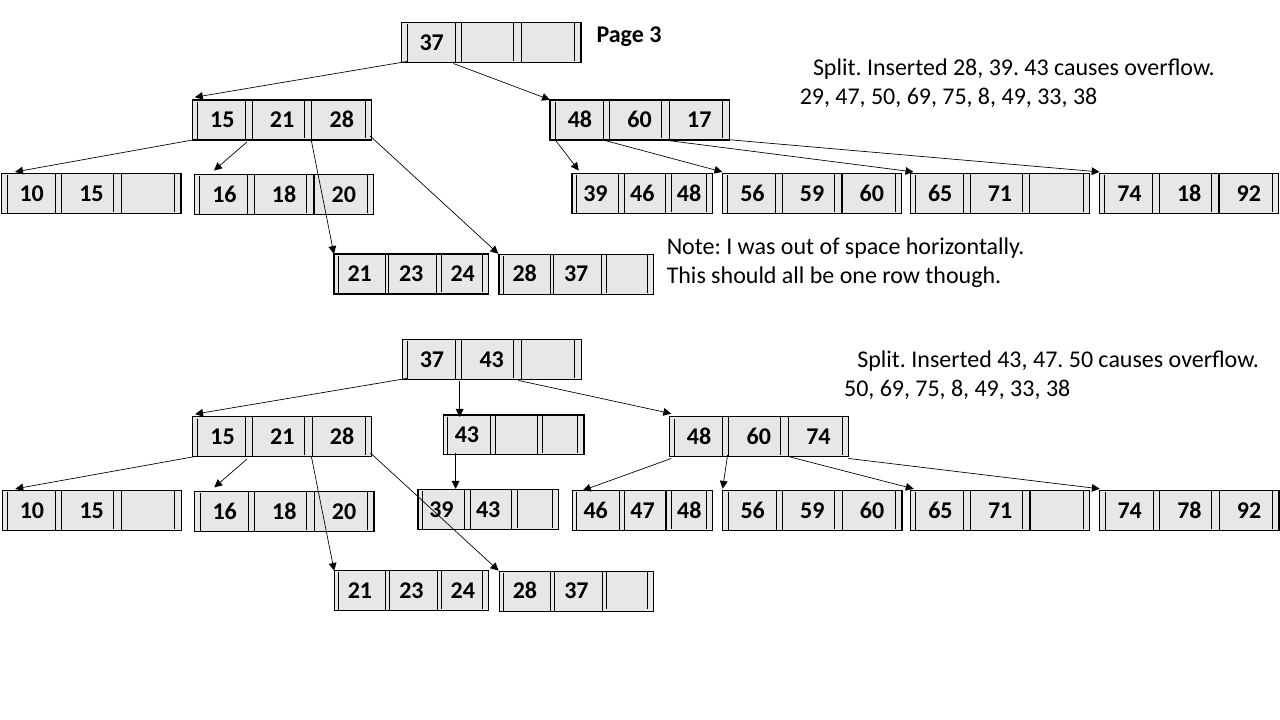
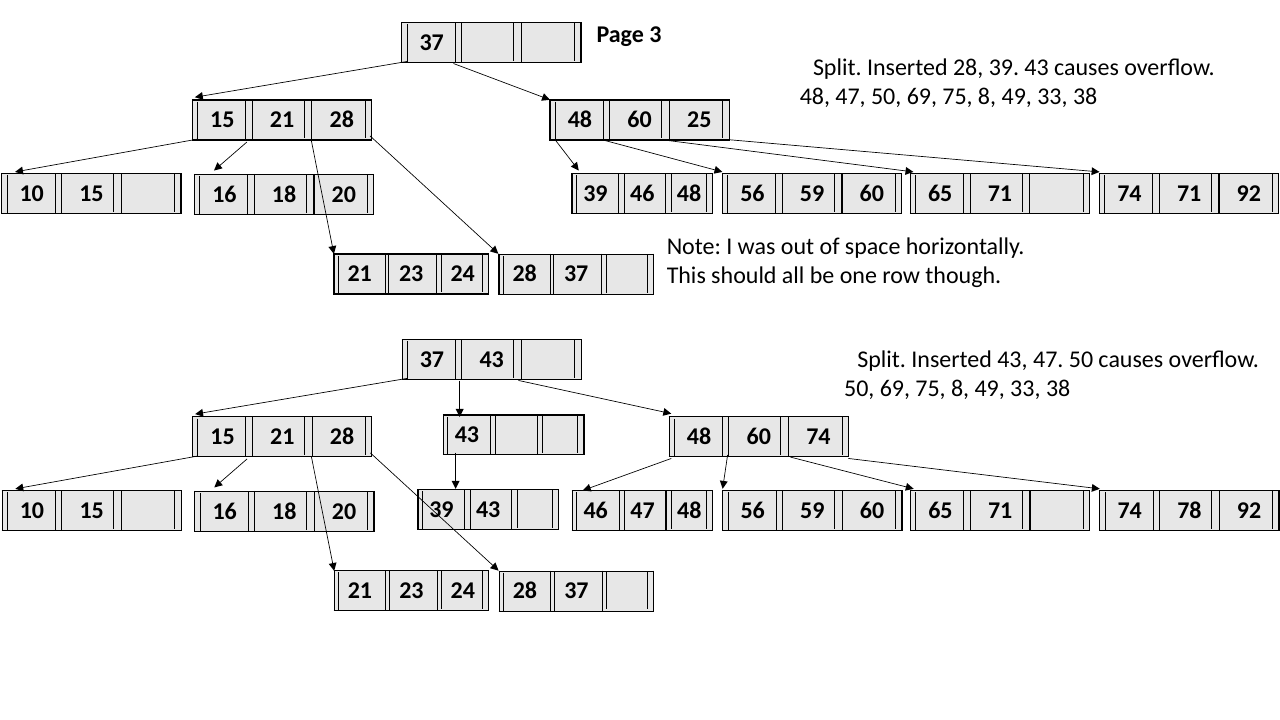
29: 29 -> 48 (815, 96)
17: 17 -> 25 (699, 120)
74 18: 18 -> 71 (1189, 194)
